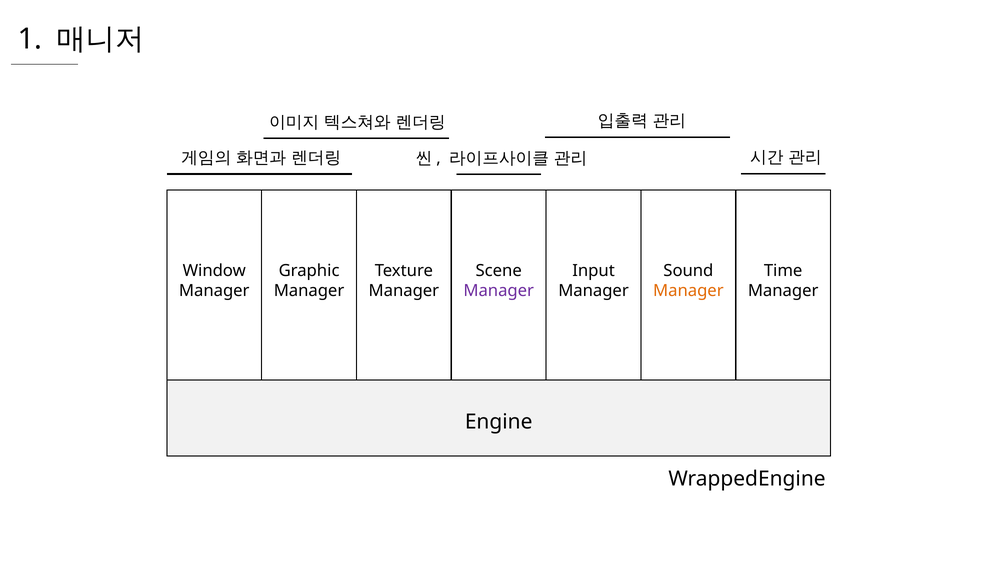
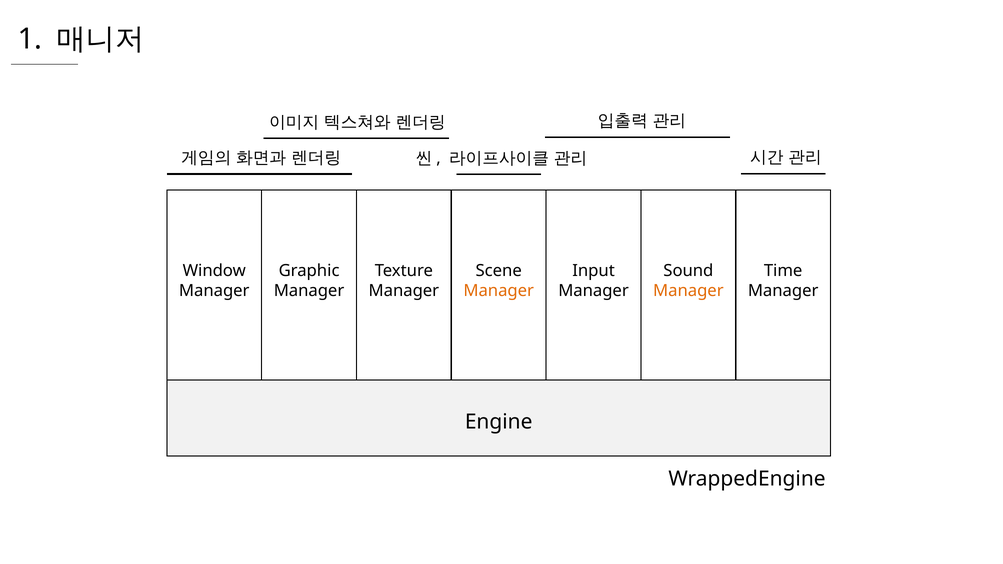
Manager colour: purple -> orange (499, 291)
